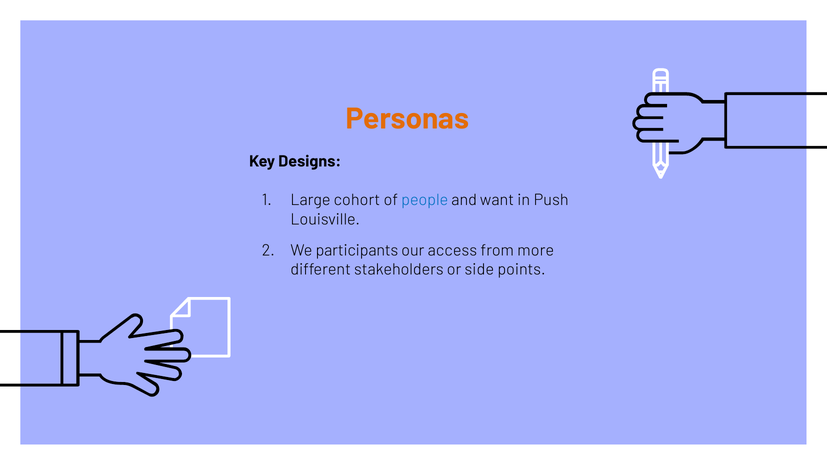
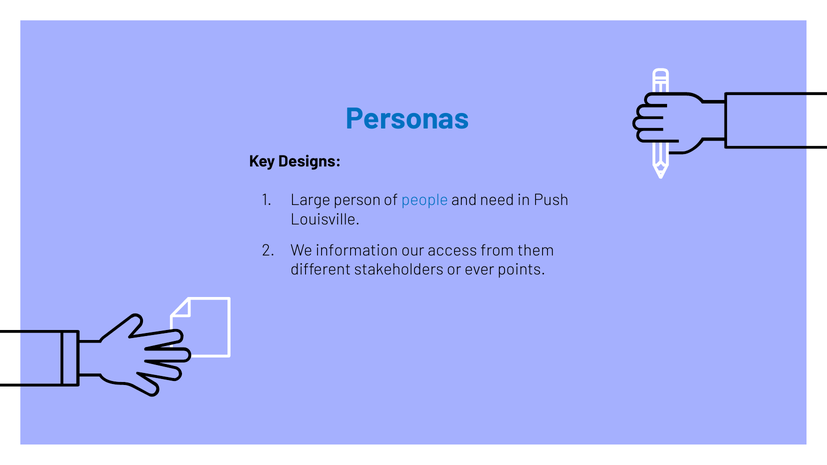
Personas colour: orange -> blue (407, 119)
cohort: cohort -> person (357, 200)
want: want -> need (497, 200)
participants: participants -> information (357, 250)
more: more -> them (536, 250)
side: side -> ever (479, 270)
